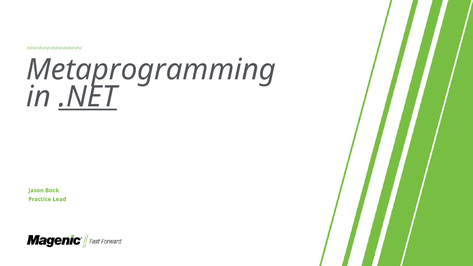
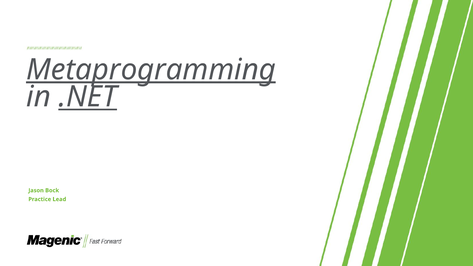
Metaprogramming underline: none -> present (151, 70)
